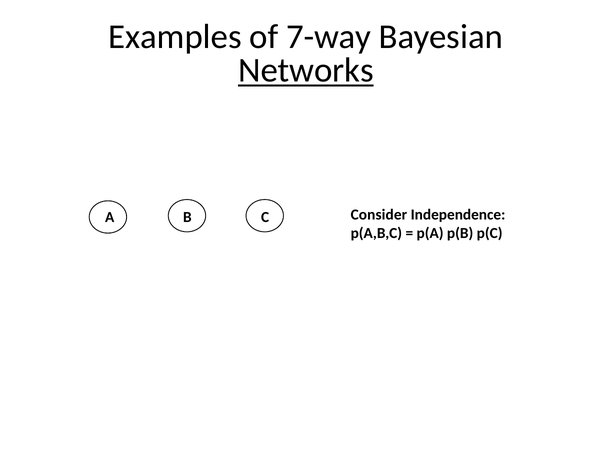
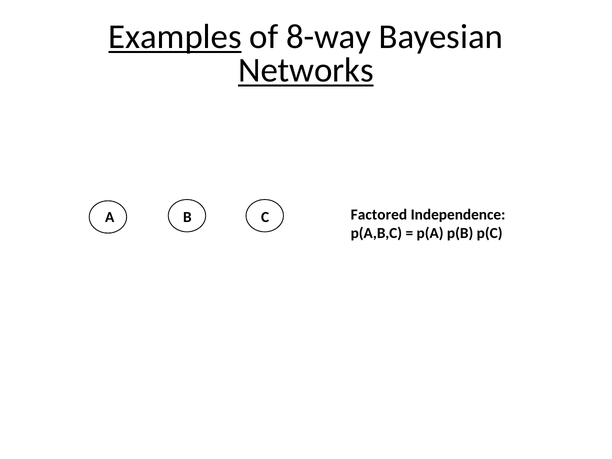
Examples underline: none -> present (175, 37)
7-way: 7-way -> 8-way (329, 37)
Consider: Consider -> Factored (379, 215)
